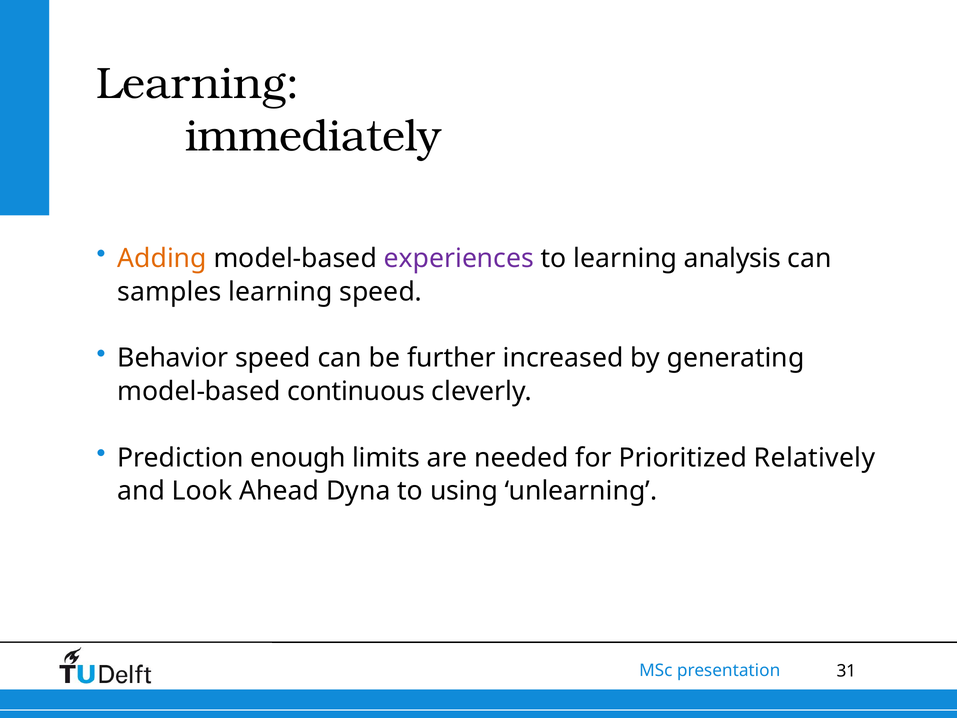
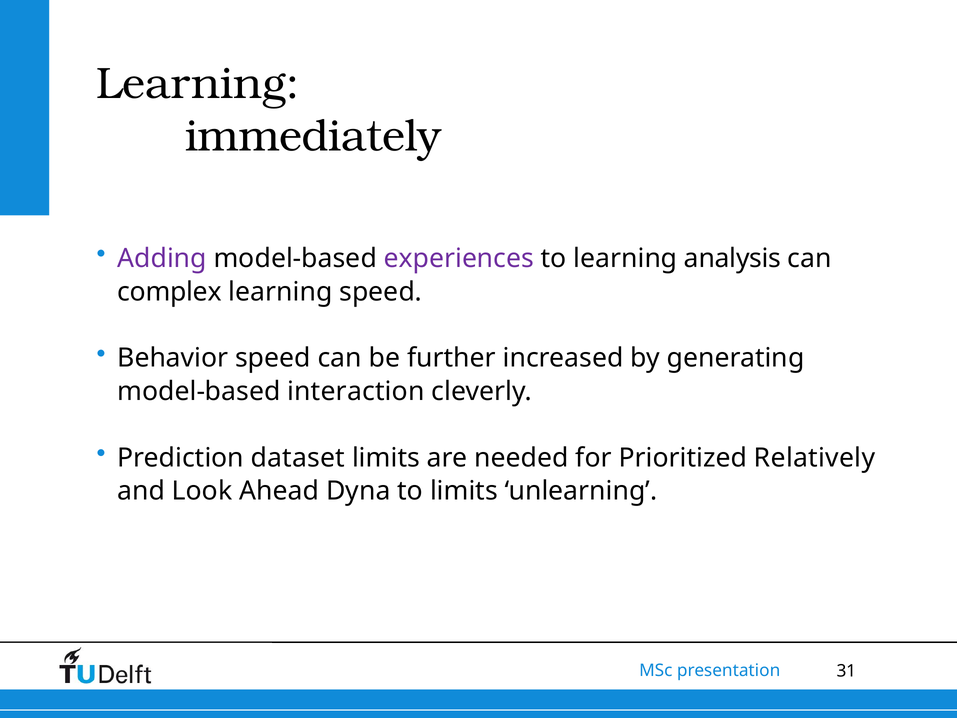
Adding colour: orange -> purple (162, 258)
samples: samples -> complex (170, 292)
continuous: continuous -> interaction (356, 391)
enough: enough -> dataset (298, 458)
to using: using -> limits (464, 491)
